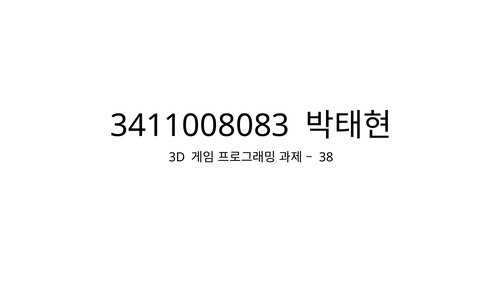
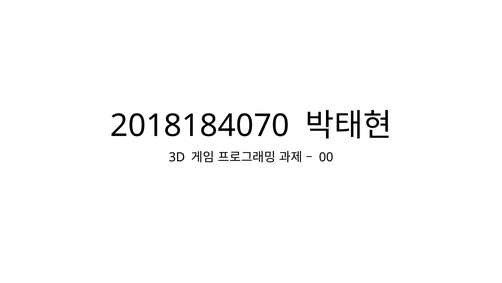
3411008083: 3411008083 -> 2018184070 (200, 125)
38: 38 -> 00 (326, 157)
